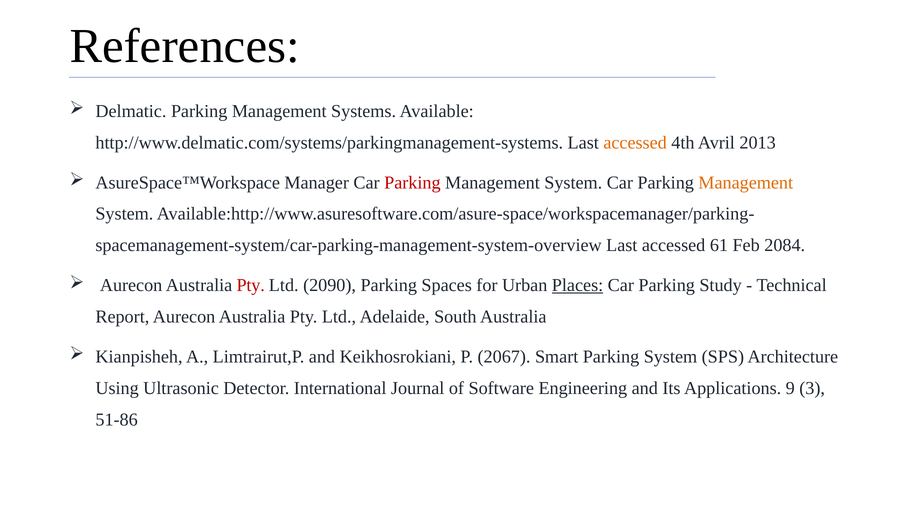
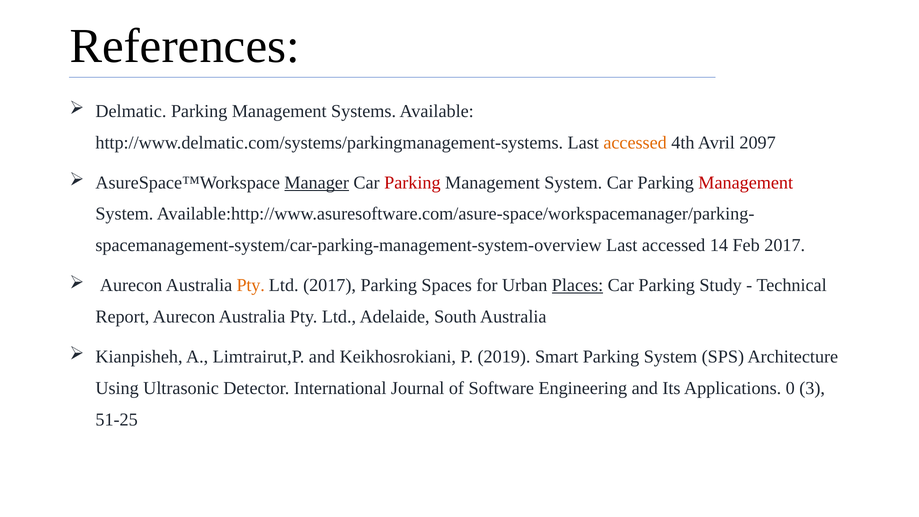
2013: 2013 -> 2097 (758, 143)
Manager underline: none -> present (317, 183)
Management colour: orange -> red (746, 183)
61: 61 -> 14 (719, 245)
Feb 2084: 2084 -> 2017 (785, 245)
Pty colour: red -> orange (251, 285)
Ltd 2090: 2090 -> 2017 (330, 285)
2067: 2067 -> 2019 (504, 357)
9: 9 -> 0 (790, 388)
51-86: 51-86 -> 51-25 (117, 419)
